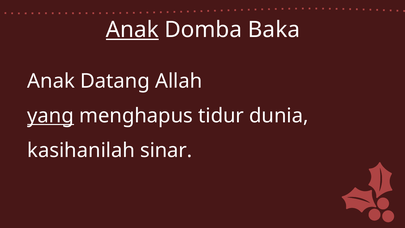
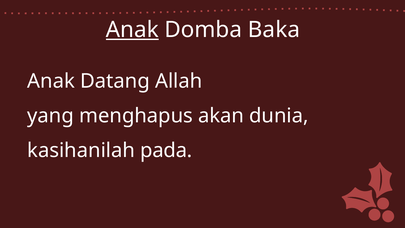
yang underline: present -> none (51, 116)
tidur: tidur -> akan (221, 116)
sinar: sinar -> pada (166, 150)
